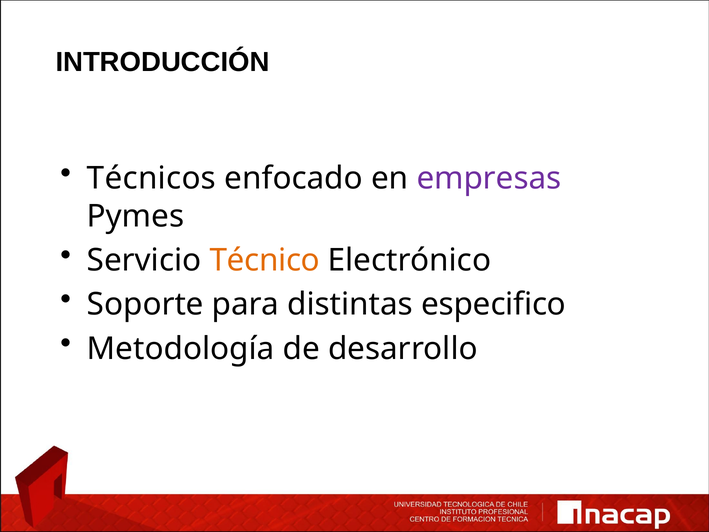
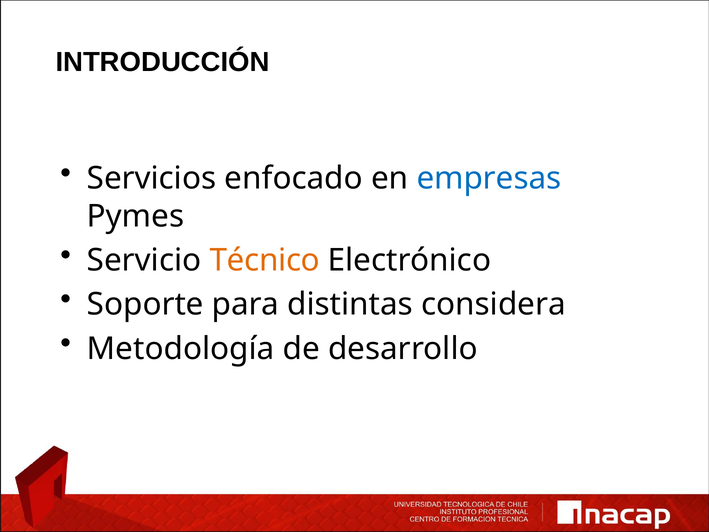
Técnicos: Técnicos -> Servicios (152, 178)
empresas colour: purple -> blue (489, 178)
especifico: especifico -> considera (494, 304)
